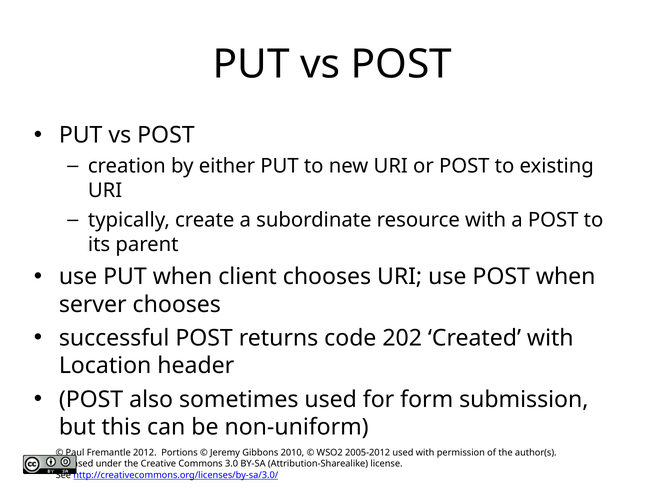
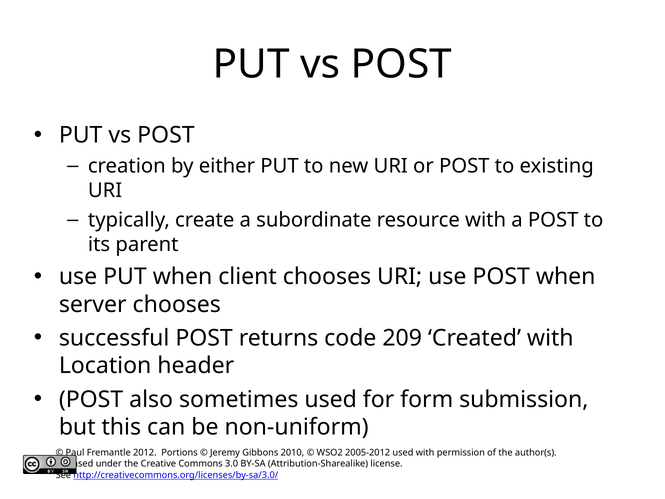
202: 202 -> 209 (402, 338)
